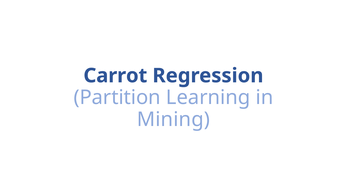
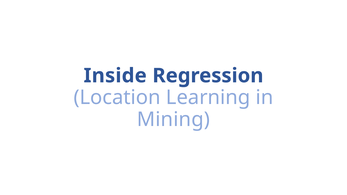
Carrot: Carrot -> Inside (115, 76)
Partition: Partition -> Location (117, 98)
